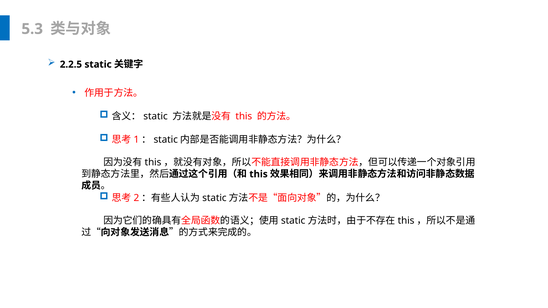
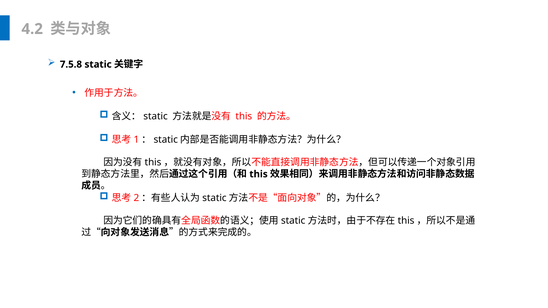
5.3: 5.3 -> 4.2 (32, 29)
2.2.5: 2.2.5 -> 7.5.8 (71, 64)
